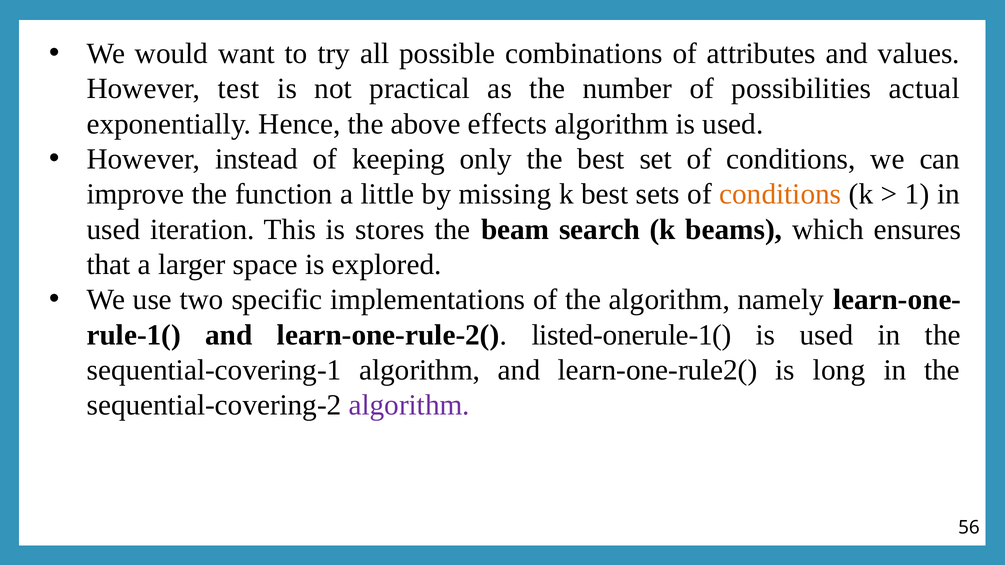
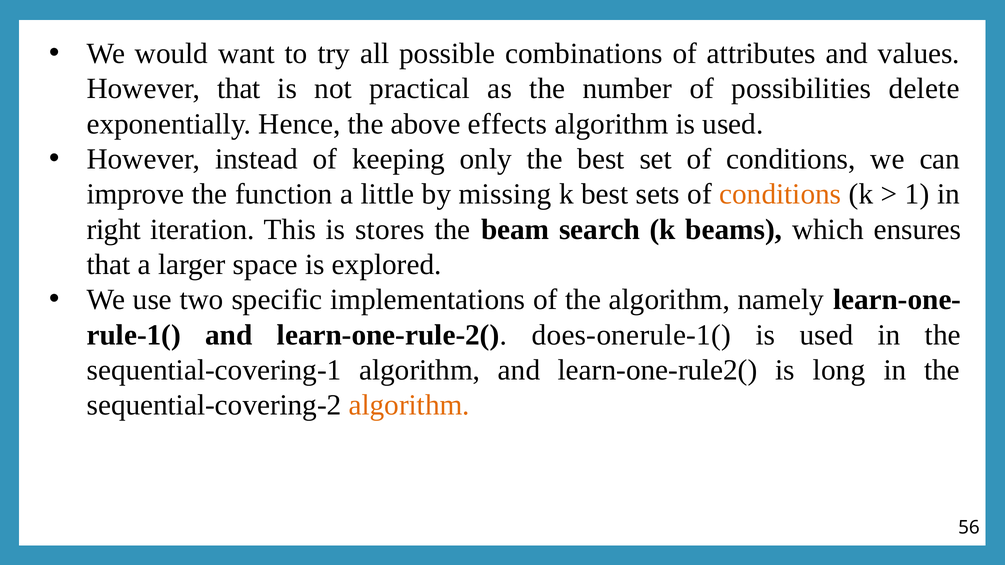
However test: test -> that (239, 89)
actual: actual -> delete (924, 89)
used: used -> right (114, 230)
listed-onerule-1(: listed-onerule-1( -> does-onerule-1( (631, 335)
algorithm colour: purple -> orange (409, 406)
